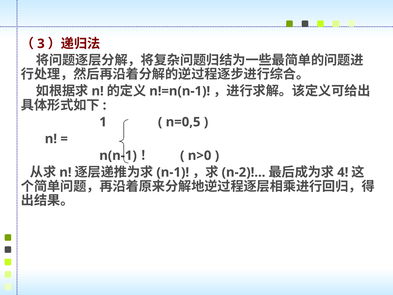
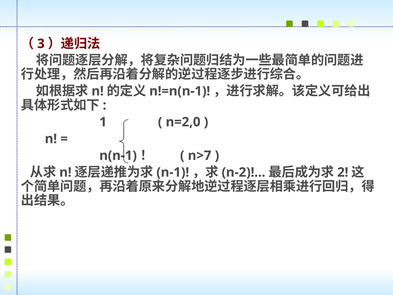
n=0,5: n=0,5 -> n=2,0 (183, 122)
n>0: n>0 -> n>7 (200, 155)
4: 4 -> 2 (343, 172)
